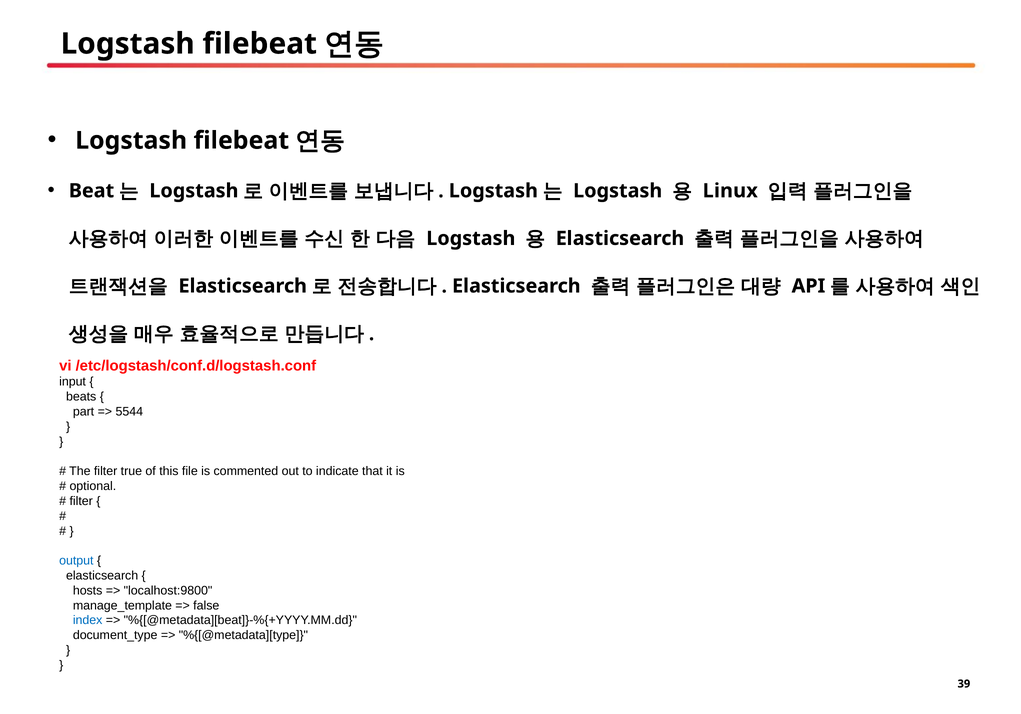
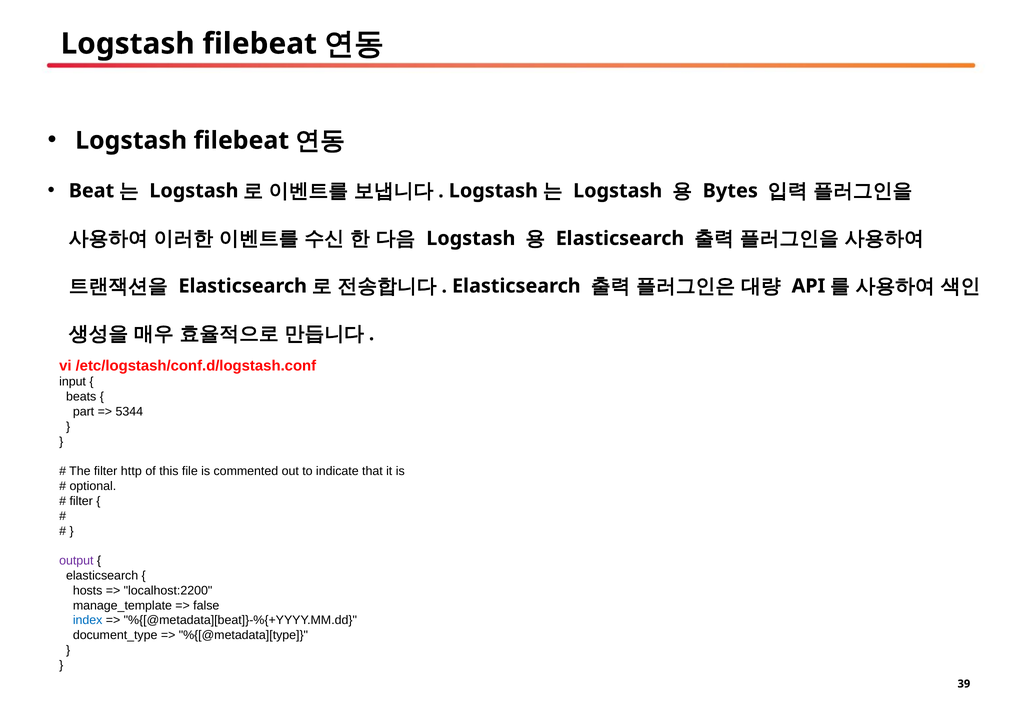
Linux: Linux -> Bytes (730, 191)
5544: 5544 -> 5344 (129, 412)
true: true -> http (131, 472)
output colour: blue -> purple (76, 561)
localhost:9800: localhost:9800 -> localhost:2200 (168, 591)
